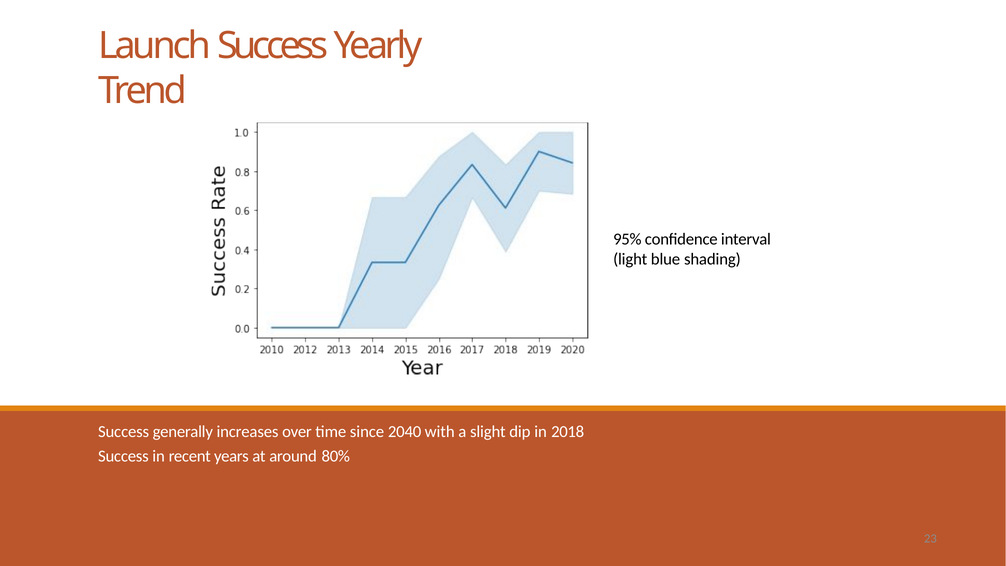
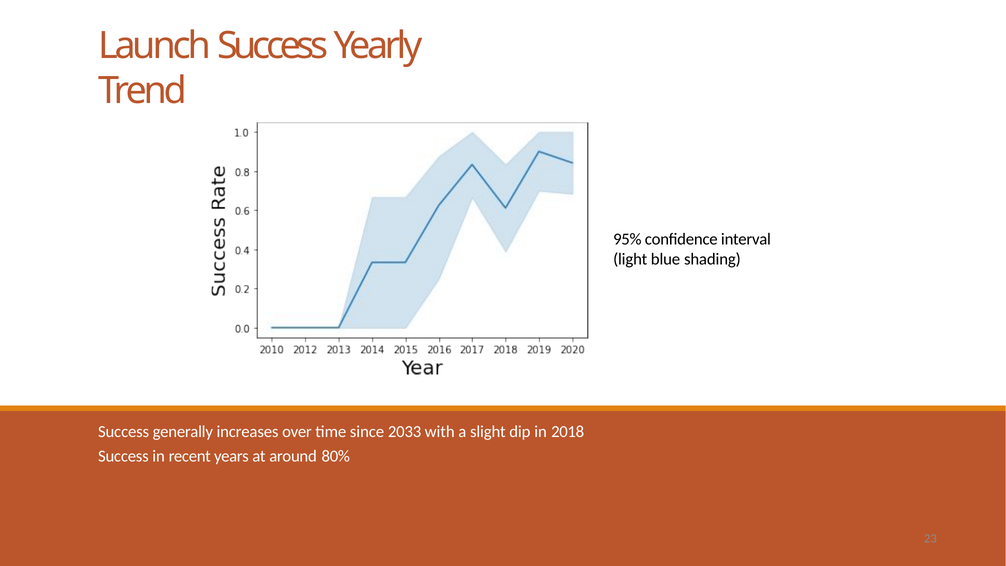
2040: 2040 -> 2033 (405, 432)
